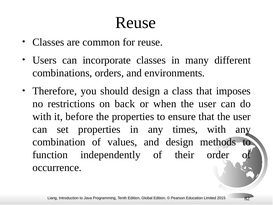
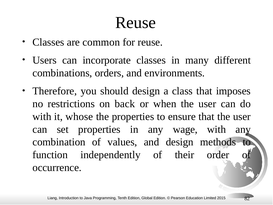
before: before -> whose (79, 116)
times: times -> wage (185, 129)
